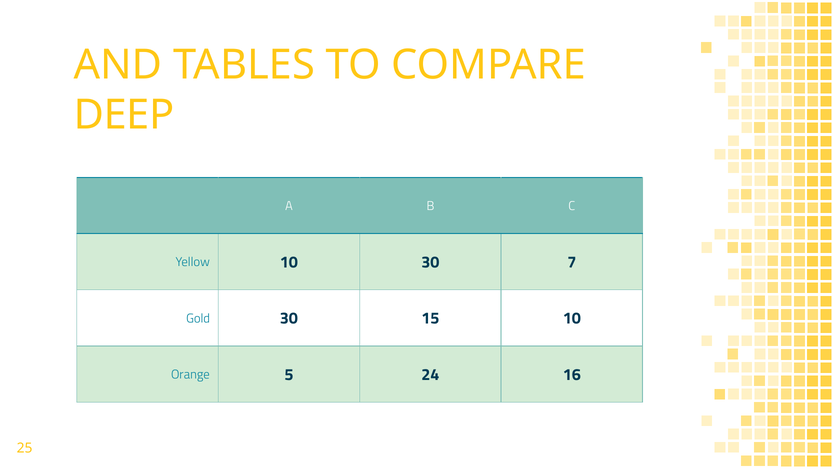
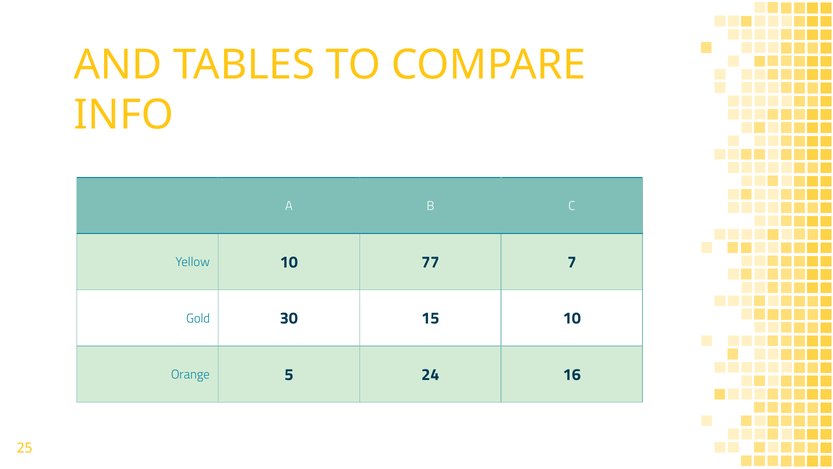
DEEP: DEEP -> INFO (124, 115)
10 30: 30 -> 77 (430, 262)
